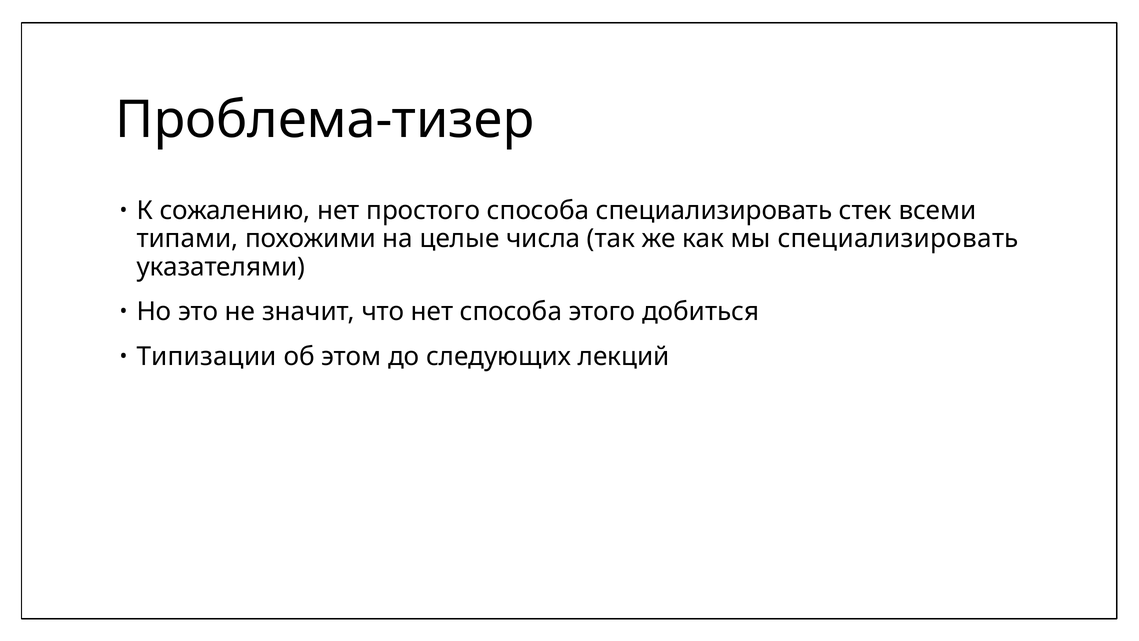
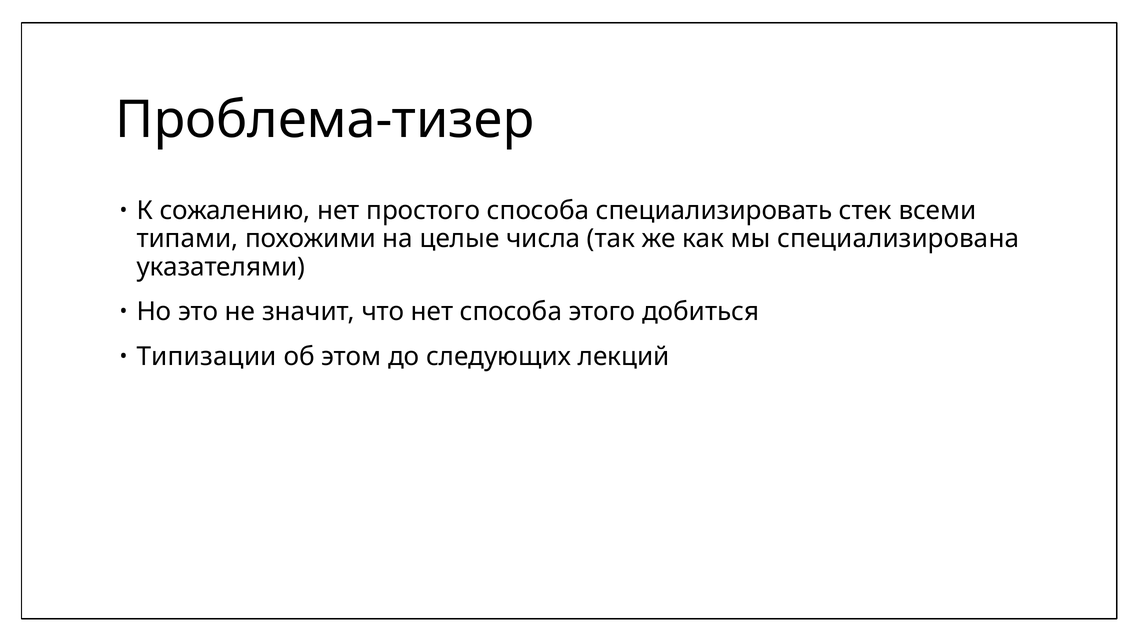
мы специализировать: специализировать -> специализирована (898, 239)
